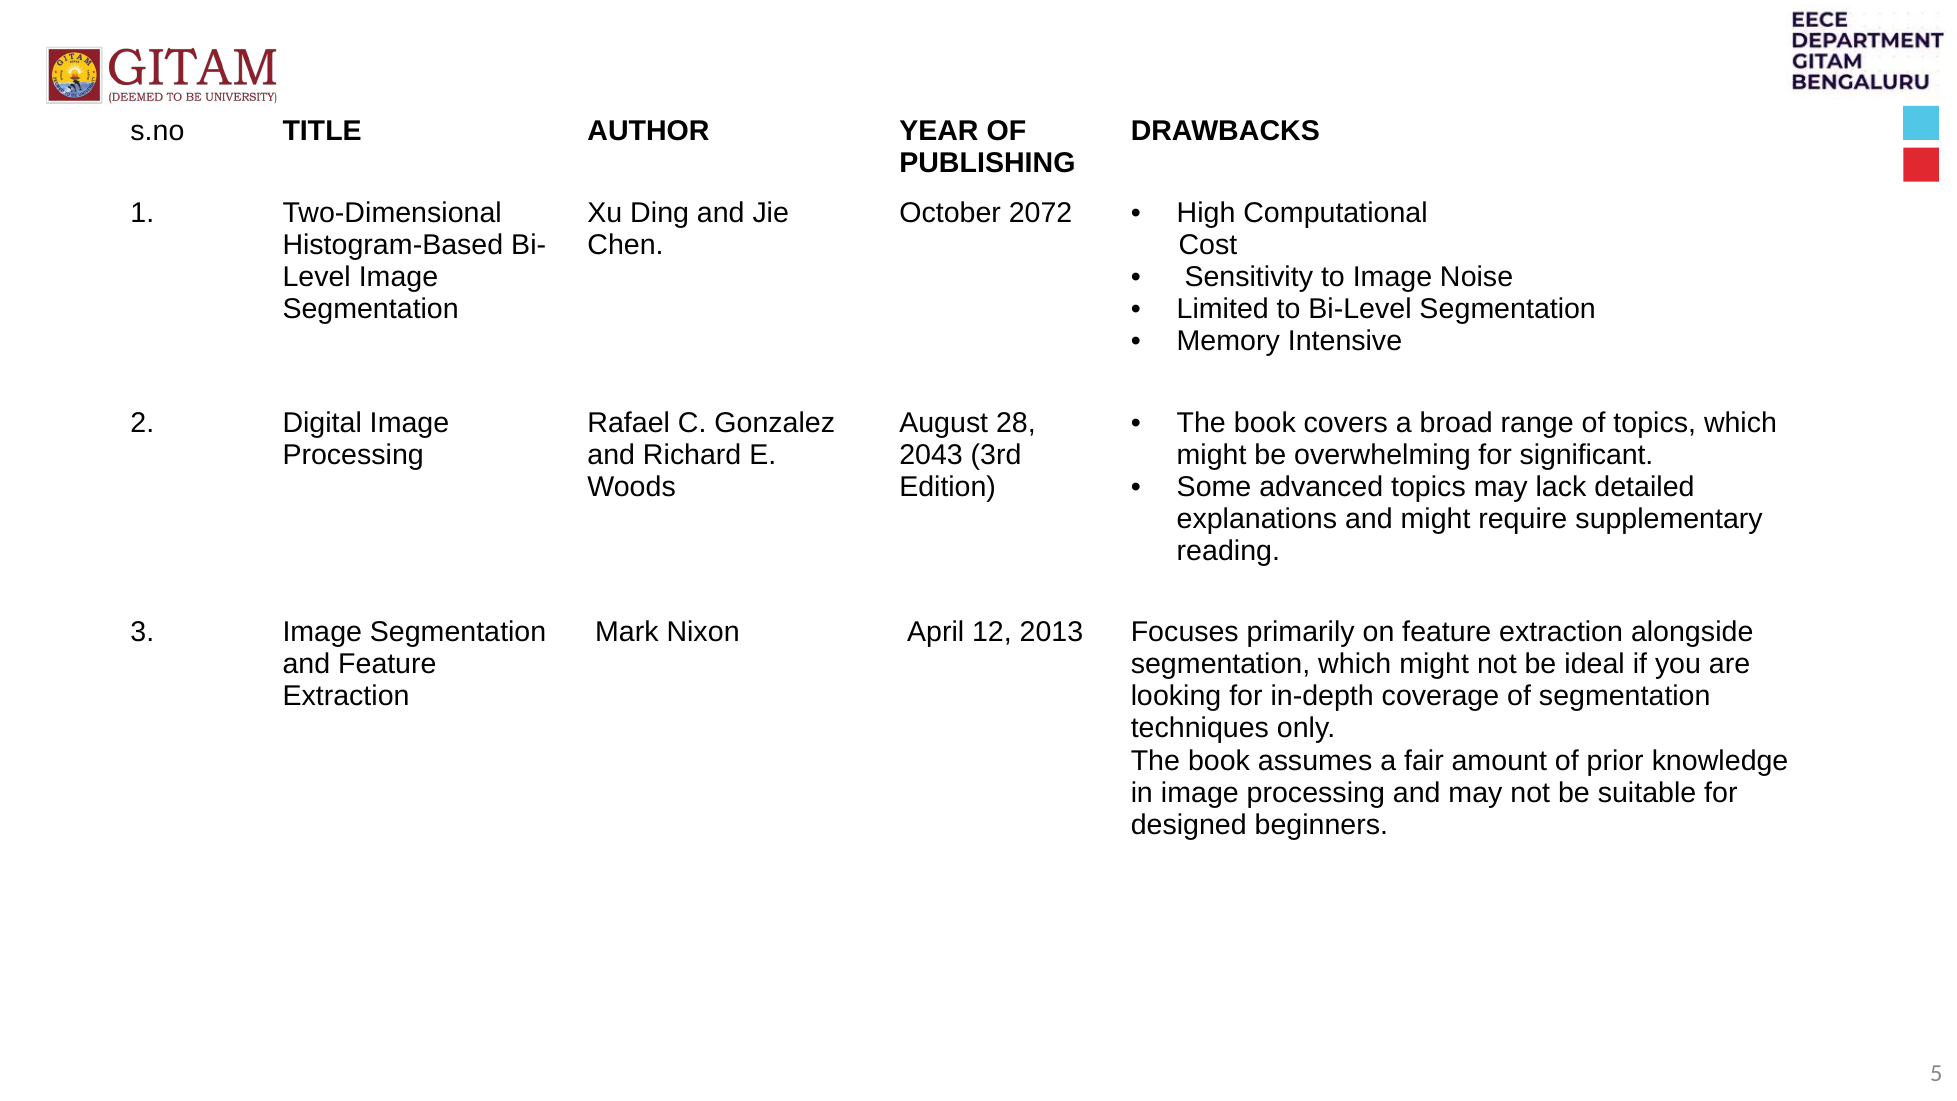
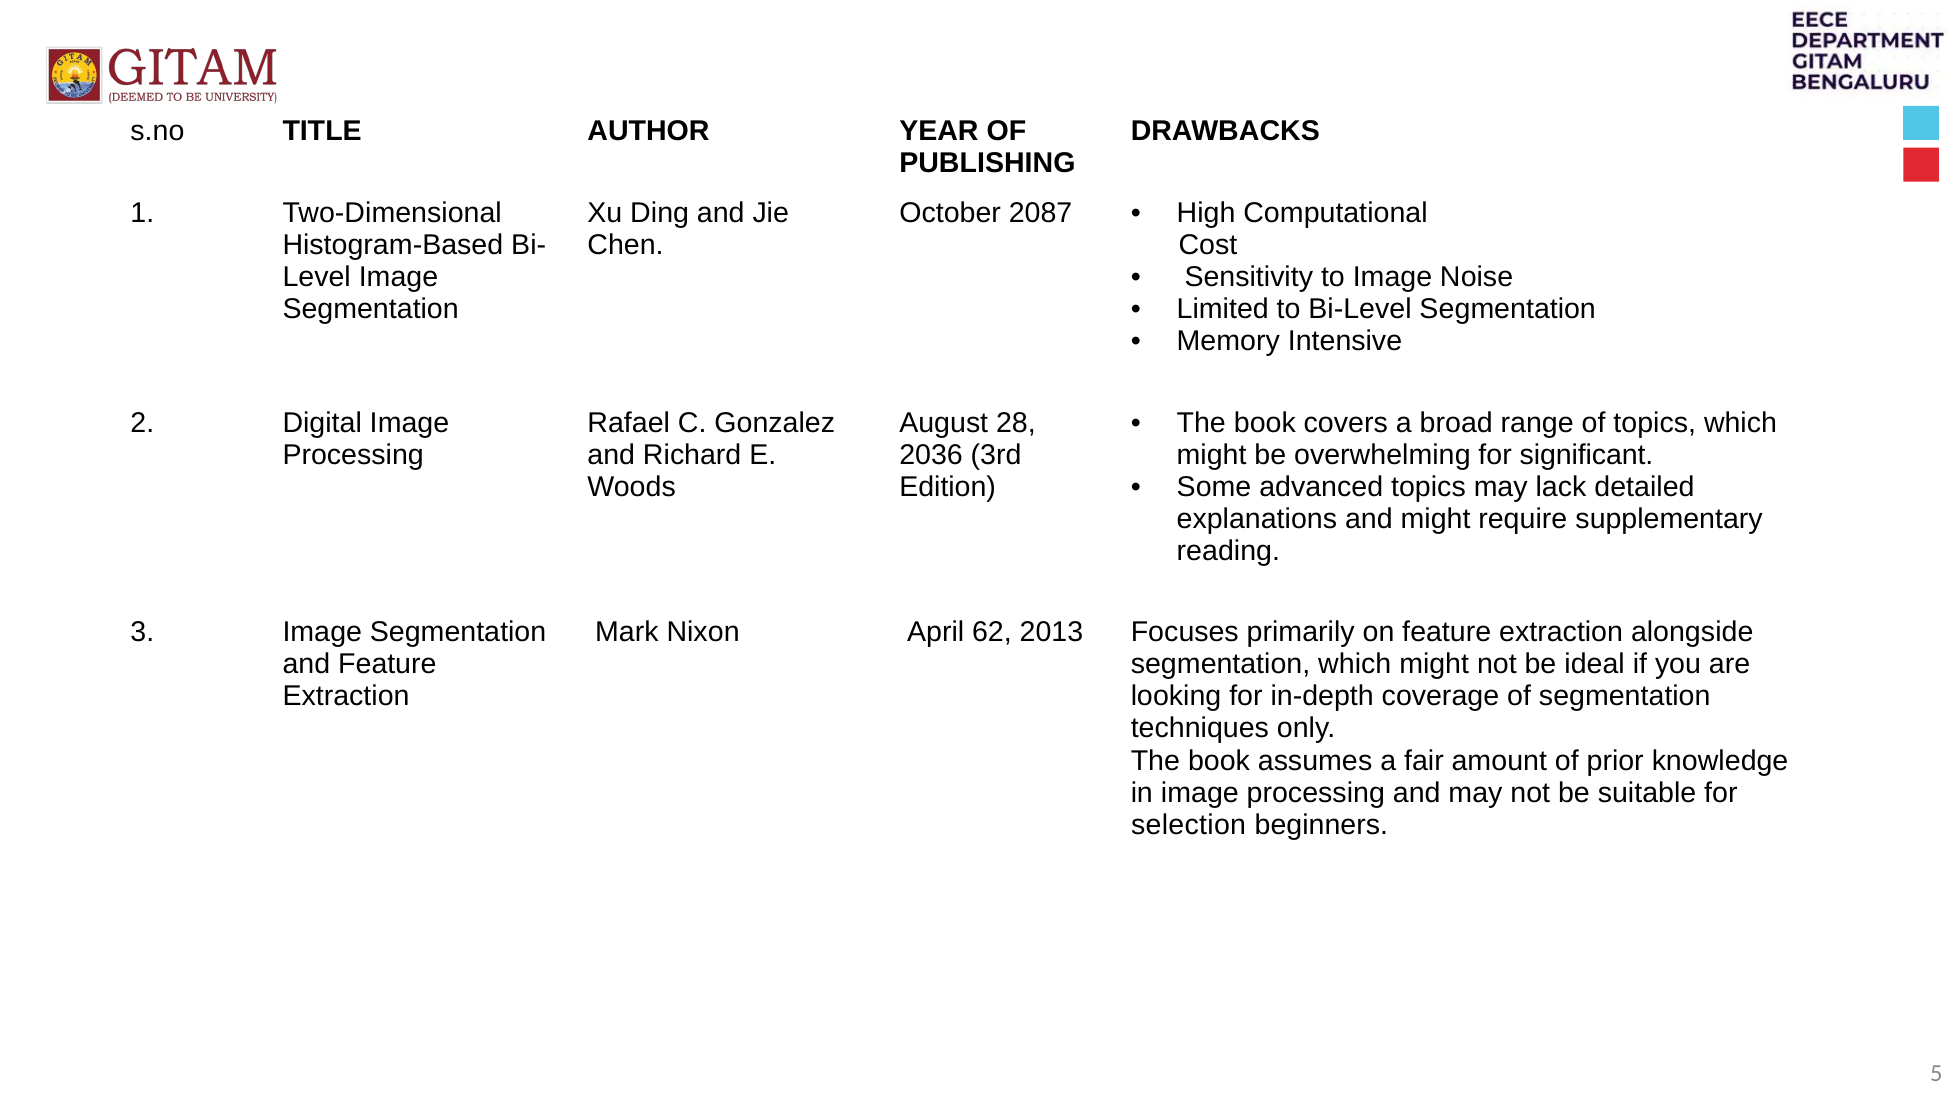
2072: 2072 -> 2087 (1041, 213)
2043: 2043 -> 2036 (931, 455)
12: 12 -> 62 (992, 632)
designed: designed -> selection (1189, 825)
